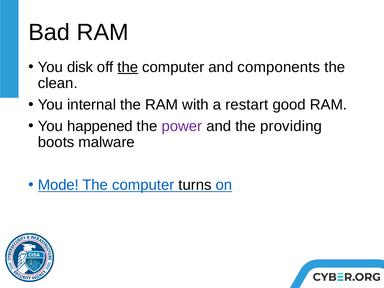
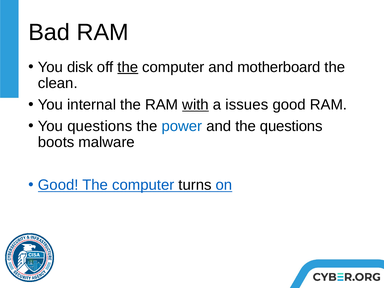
components: components -> motherboard (279, 67)
with underline: none -> present (196, 105)
restart: restart -> issues (247, 105)
You happened: happened -> questions (100, 126)
power colour: purple -> blue (182, 126)
the providing: providing -> questions (291, 126)
Mode: Mode -> Good (58, 185)
